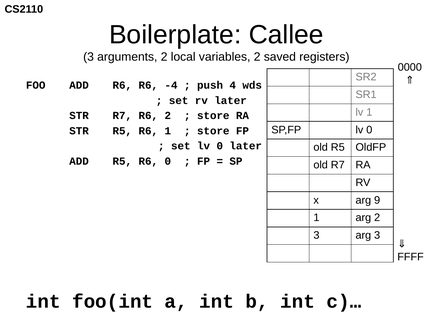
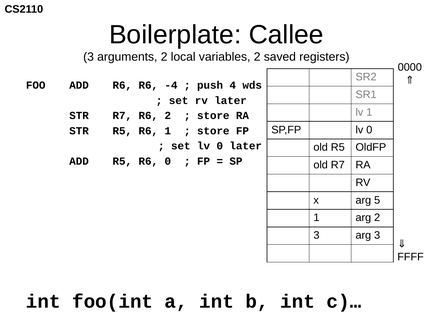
9: 9 -> 5 (377, 200)
